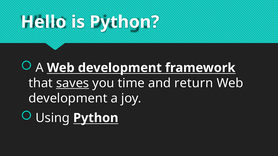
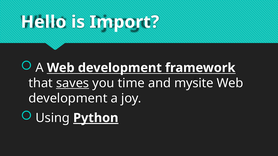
is Python: Python -> Import (124, 22)
return: return -> mysite (194, 83)
Python underline: none -> present (96, 118)
